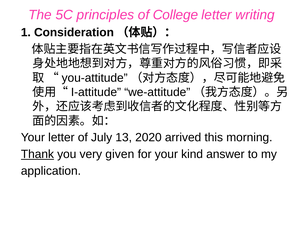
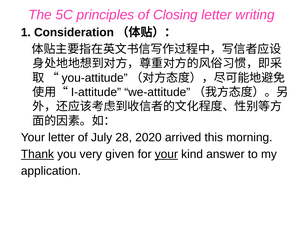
College: College -> Closing (175, 15)
13: 13 -> 28 (124, 137)
your underline: none -> present (166, 154)
